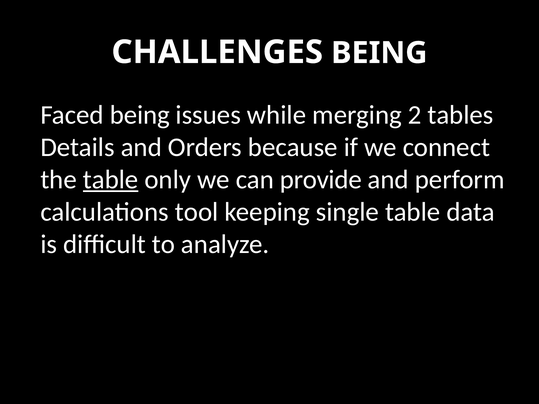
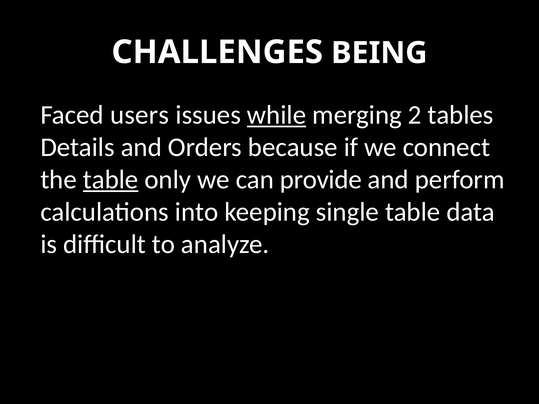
Faced being: being -> users (140, 115)
while underline: none -> present (277, 115)
tool: tool -> into (197, 212)
